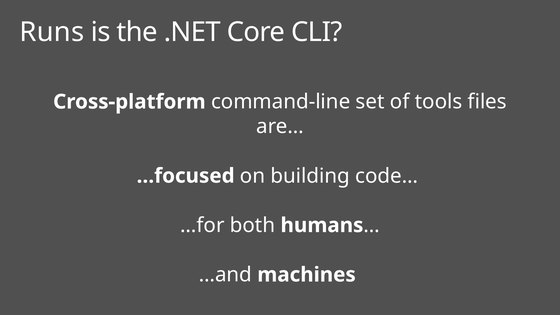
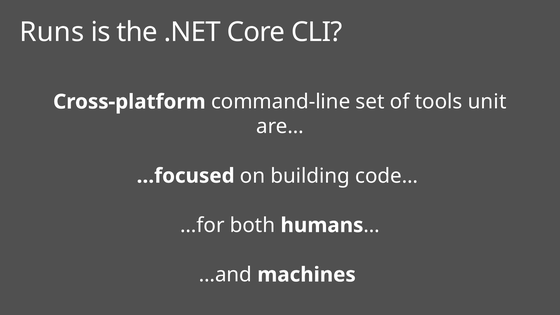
files: files -> unit (487, 102)
